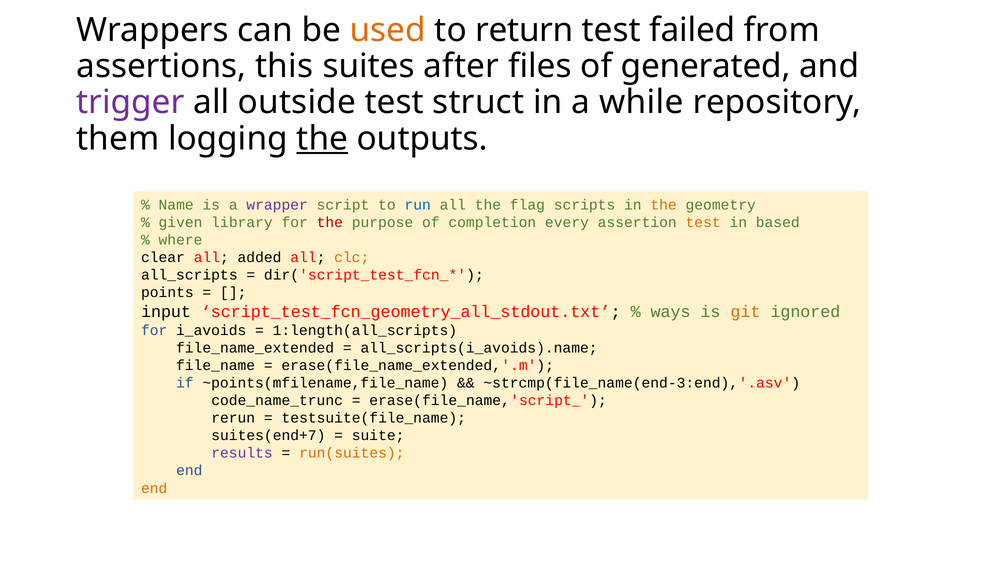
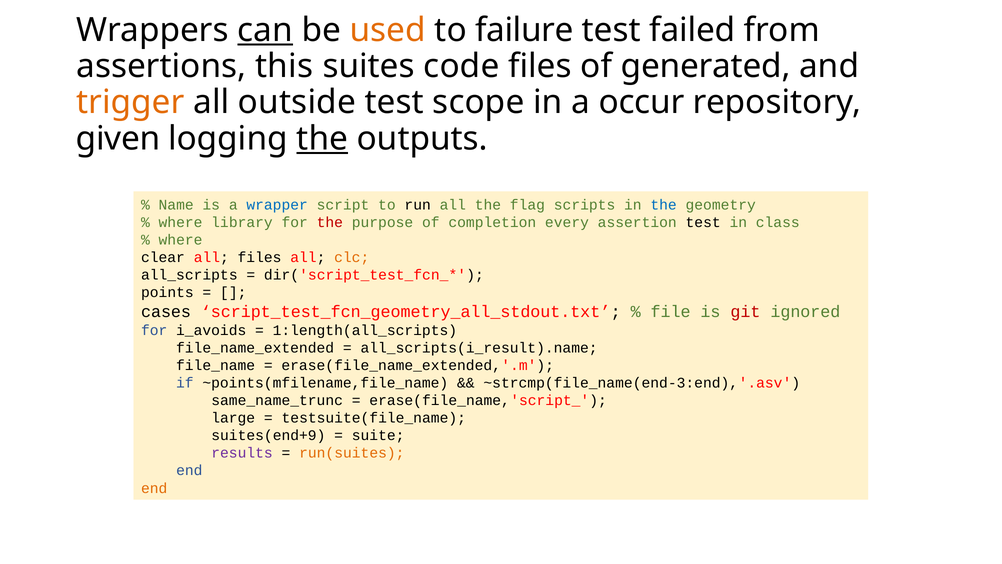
can underline: none -> present (265, 30)
return: return -> failure (524, 30)
after: after -> code (461, 66)
trigger colour: purple -> orange (130, 102)
struct: struct -> scope (478, 102)
while: while -> occur (641, 102)
them: them -> given (118, 138)
wrapper colour: purple -> blue (277, 205)
run colour: blue -> black (418, 205)
the colour: orange -> blue (664, 205)
given: given -> where (181, 222)
test colour: orange -> black (703, 222)
based: based -> class (778, 222)
all added: added -> files (260, 257)
input: input -> cases (166, 311)
ways: ways -> file (671, 311)
git colour: orange -> red (745, 311)
all_scripts(i_avoids).name: all_scripts(i_avoids).name -> all_scripts(i_result).name (479, 348)
code_name_trunc: code_name_trunc -> same_name_trunc (277, 400)
rerun: rerun -> large (233, 418)
suites(end+7: suites(end+7 -> suites(end+9 (268, 435)
